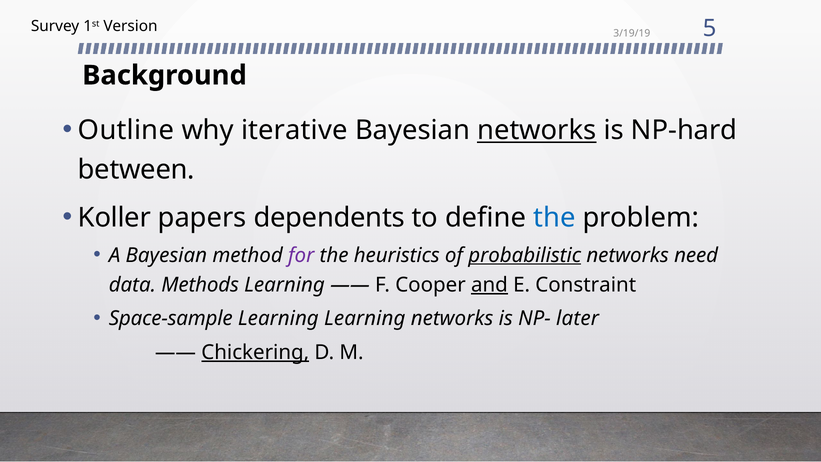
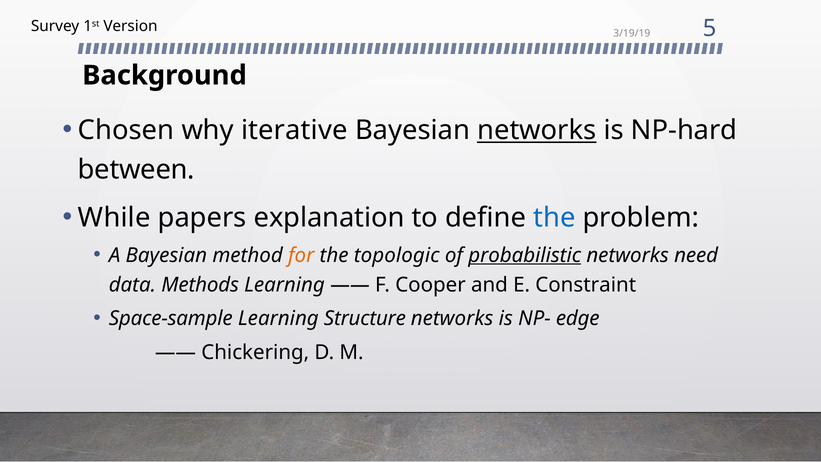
Outline: Outline -> Chosen (126, 130)
Koller: Koller -> While (114, 218)
dependents: dependents -> explanation (329, 218)
for colour: purple -> orange (301, 255)
heuristics: heuristics -> topologic (397, 255)
and underline: present -> none (489, 285)
Learning Learning: Learning -> Structure (365, 319)
later: later -> edge (578, 319)
Chickering underline: present -> none (255, 352)
